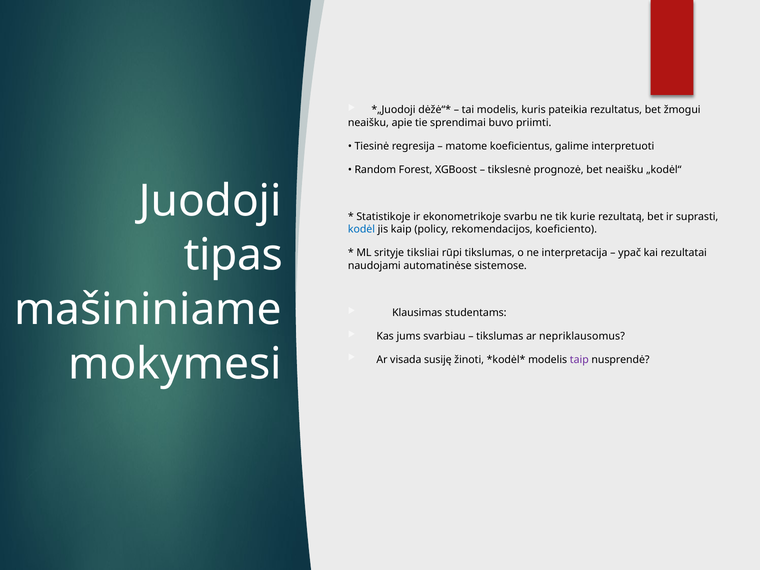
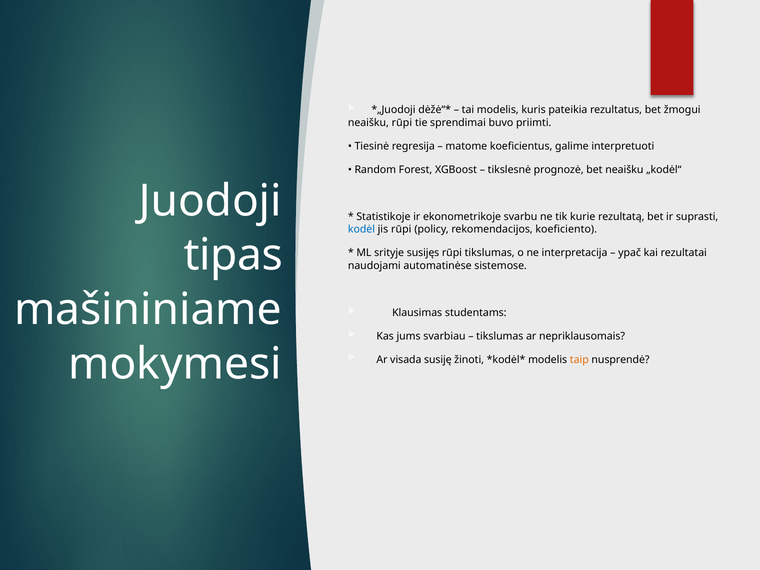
neaišku apie: apie -> rūpi (402, 123)
jis kaip: kaip -> rūpi (401, 229)
tiksliai: tiksliai -> susijęs (423, 253)
nepriklausomus: nepriklausomus -> nepriklausomais (582, 336)
taip colour: purple -> orange (579, 360)
